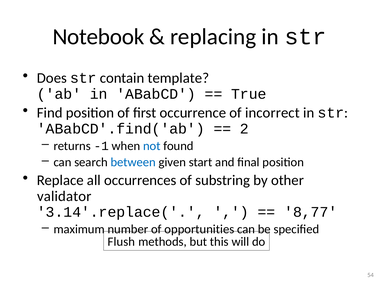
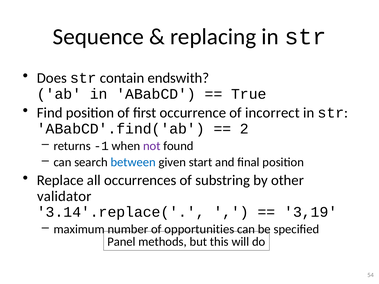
Notebook: Notebook -> Sequence (98, 37)
template: template -> endswith (178, 78)
not colour: blue -> purple (152, 146)
8,77: 8,77 -> 3,19 (311, 212)
Flush: Flush -> Panel (121, 242)
